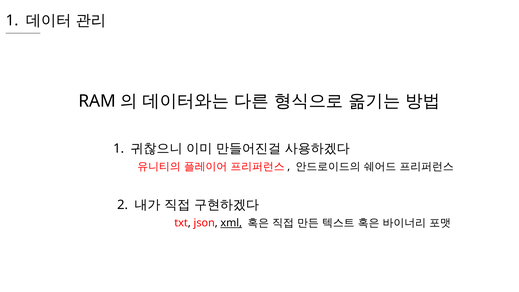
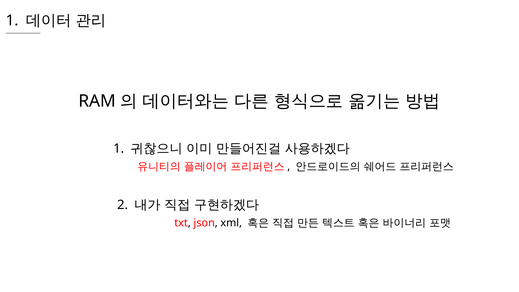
xml underline: present -> none (231, 223)
